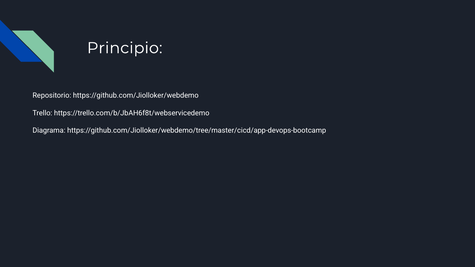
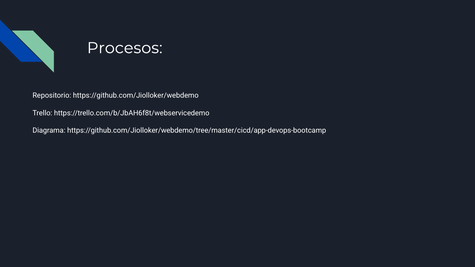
Principio: Principio -> Procesos (125, 48)
